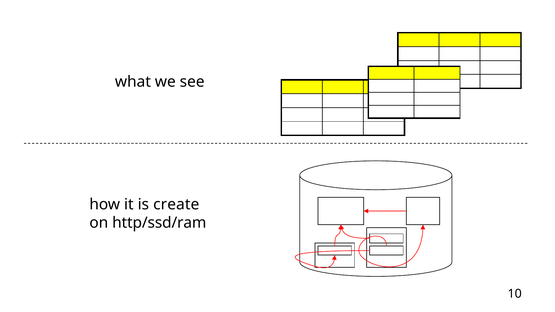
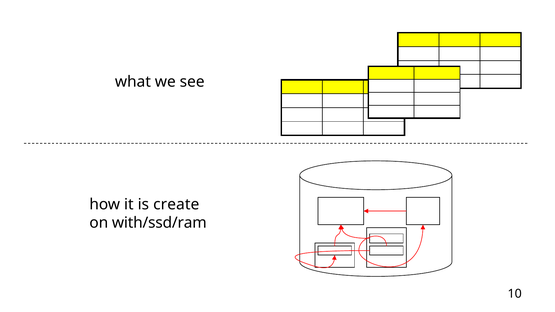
http/ssd/ram: http/ssd/ram -> with/ssd/ram (159, 223)
